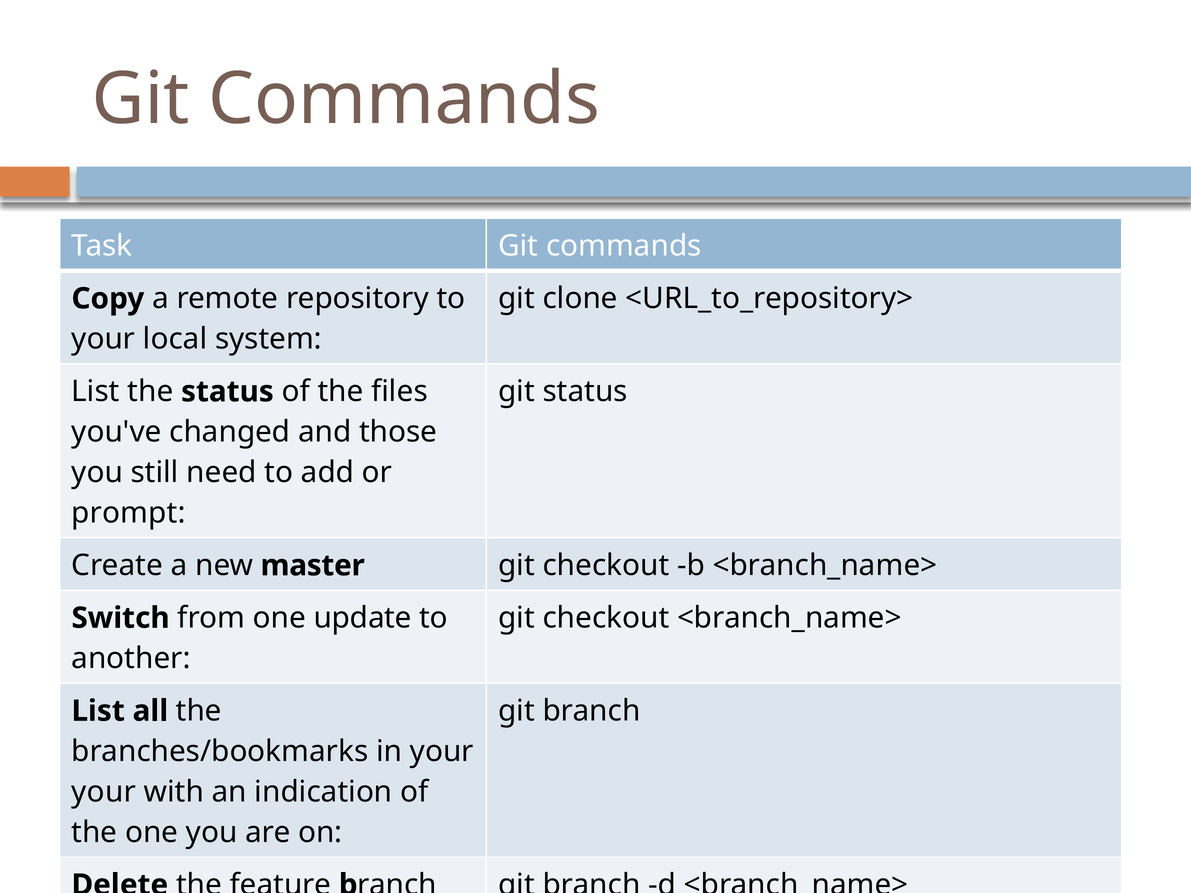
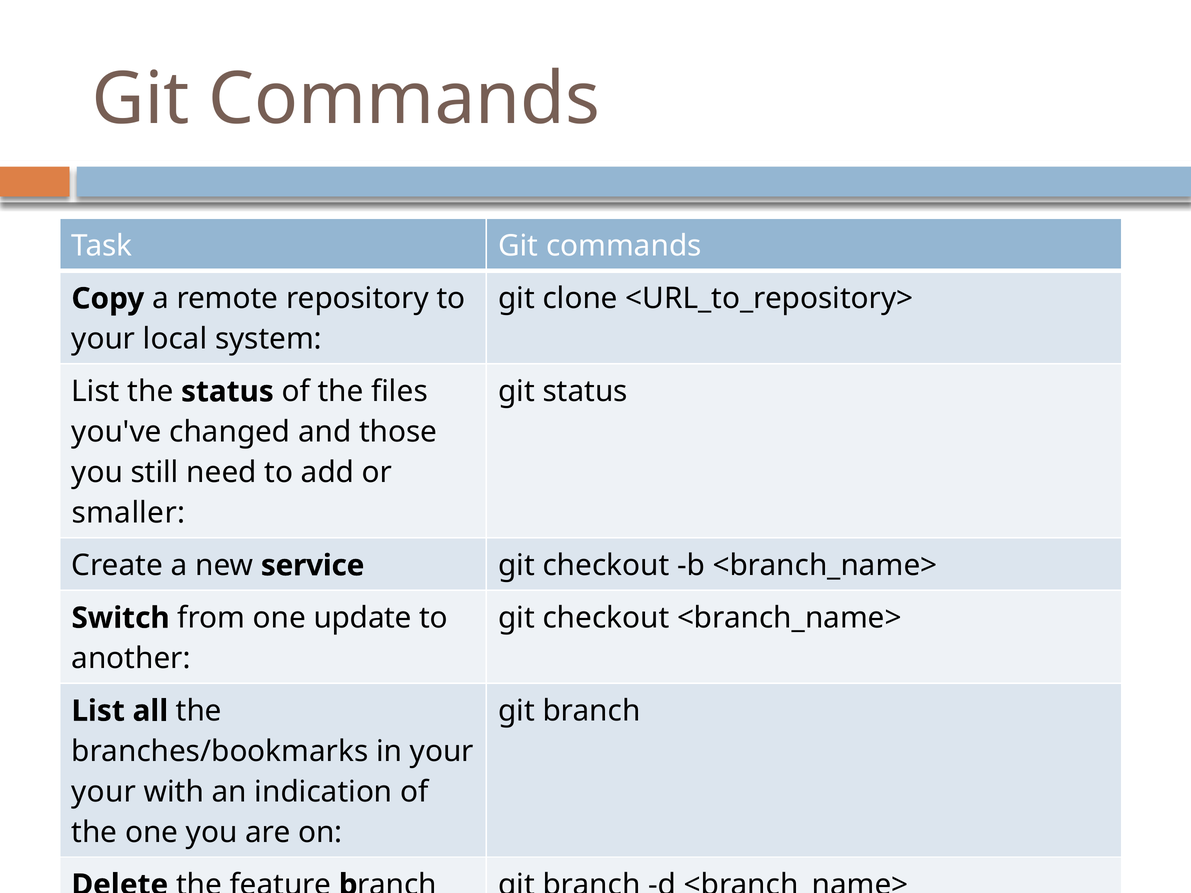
prompt: prompt -> smaller (128, 513)
master: master -> service (313, 566)
